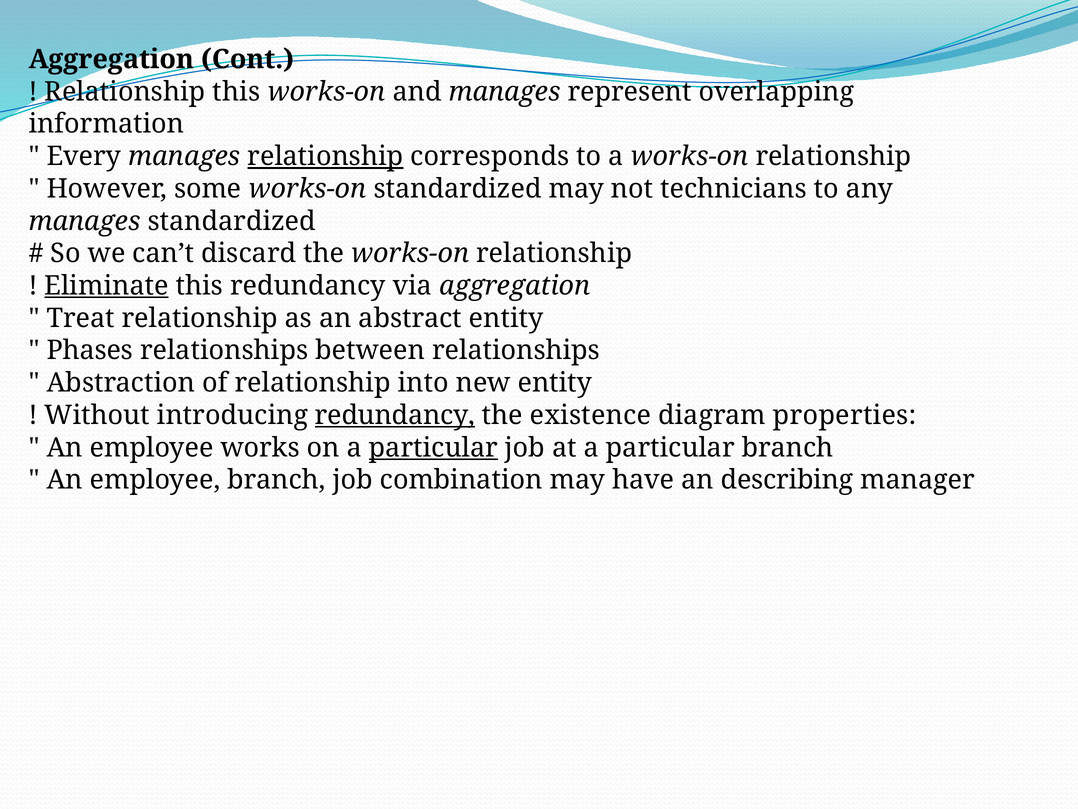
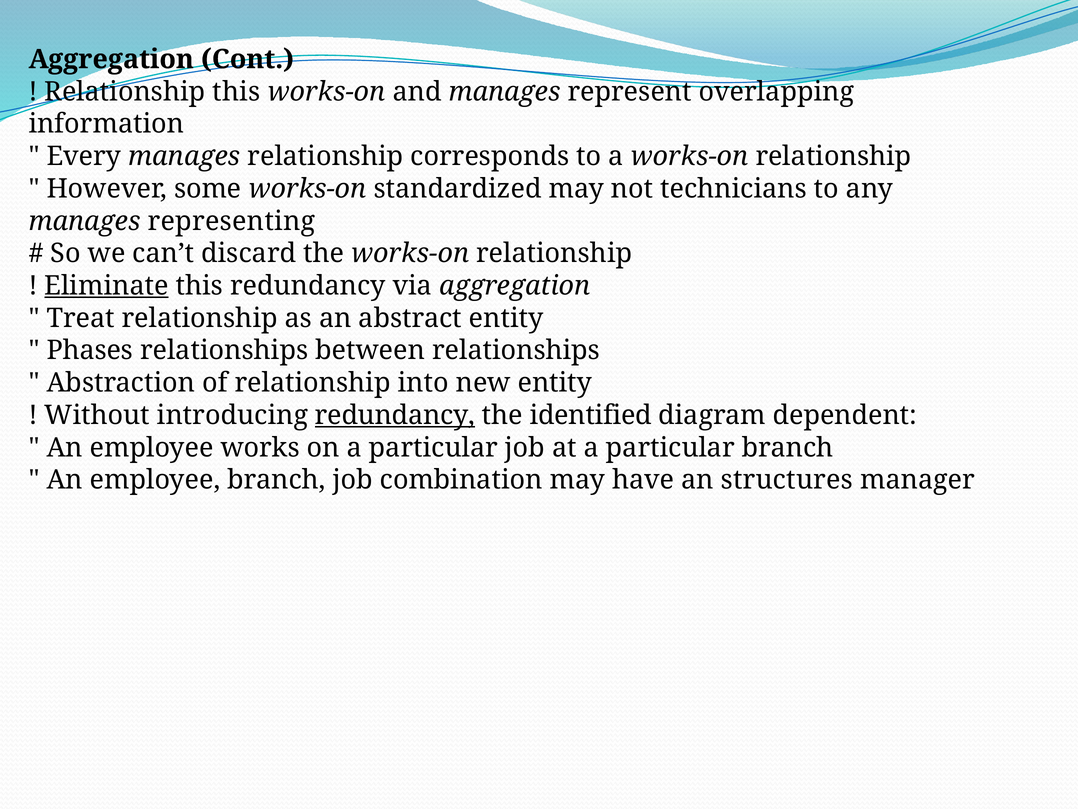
relationship underline: present -> none (325, 156)
manages standardized: standardized -> representing (232, 221)
existence: existence -> identified (591, 415)
properties: properties -> dependent (845, 415)
particular underline: present -> none (433, 447)
describing: describing -> structures (787, 480)
